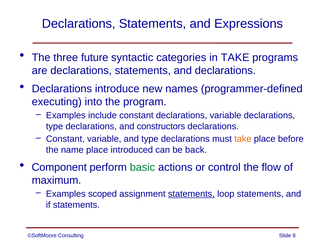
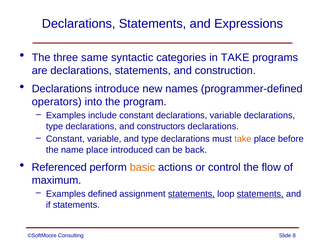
future: future -> same (95, 57)
and declarations: declarations -> construction (225, 70)
executing: executing -> operators (57, 102)
Component: Component -> Referenced (59, 167)
basic colour: green -> orange (142, 167)
scoped: scoped -> defined (103, 194)
statements underline: none -> present (260, 194)
